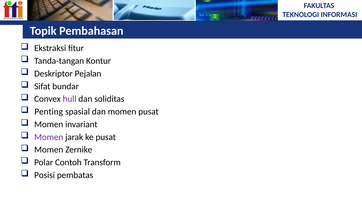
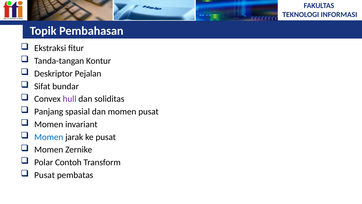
Penting: Penting -> Panjang (49, 111)
Momen colour: purple -> blue (49, 137)
Posisi: Posisi -> Pusat (45, 175)
